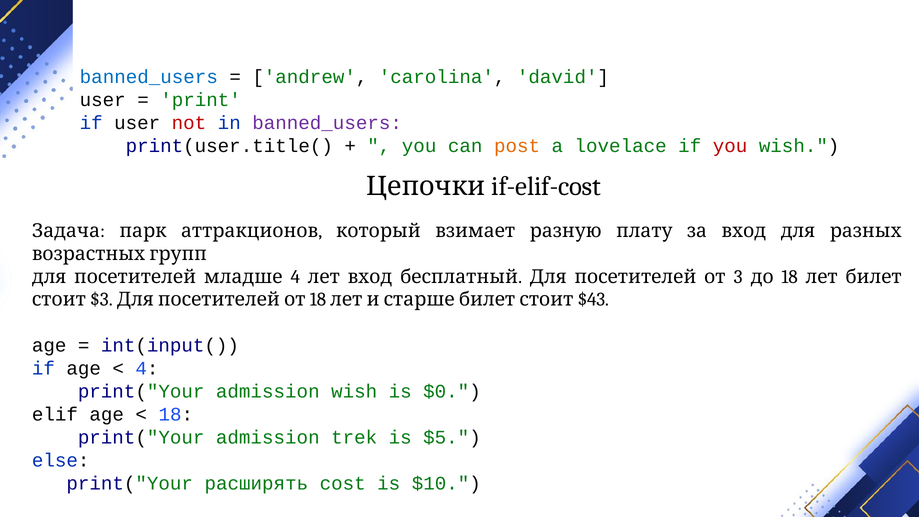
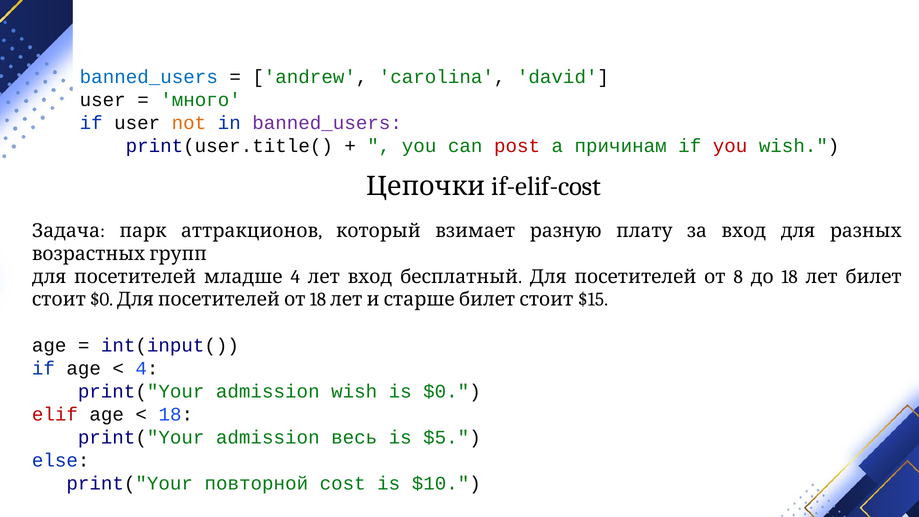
print: print -> много (201, 100)
not colour: red -> orange (189, 123)
post colour: orange -> red (517, 146)
lovelace: lovelace -> причинам (621, 146)
3: 3 -> 8 (738, 277)
$3: $3 -> $0 (102, 300)
$43: $43 -> $15 (593, 300)
elif colour: black -> red (55, 415)
trek: trek -> весь (354, 438)
расширять: расширять -> повторной (256, 484)
